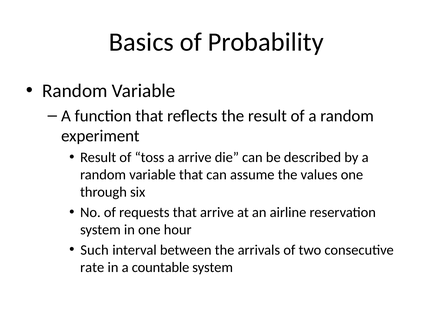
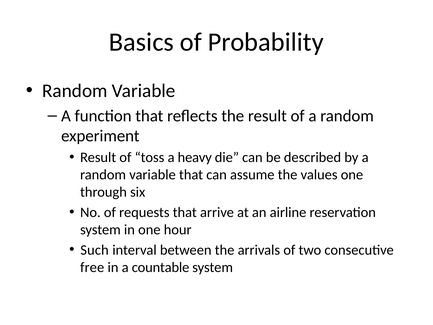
a arrive: arrive -> heavy (195, 157)
rate: rate -> free (92, 267)
